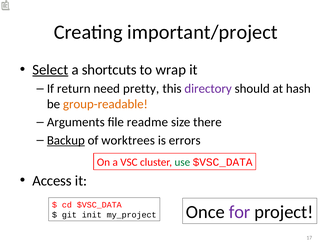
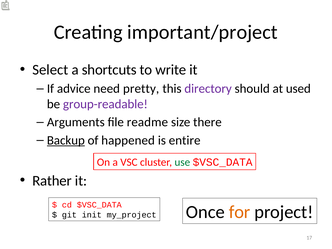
Select underline: present -> none (50, 70)
wrap: wrap -> write (171, 70)
return: return -> advice (74, 89)
hash: hash -> used (298, 89)
group-readable colour: orange -> purple (105, 104)
worktrees: worktrees -> happened (128, 140)
errors: errors -> entire (185, 140)
Access: Access -> Rather (52, 181)
for colour: purple -> orange (240, 212)
